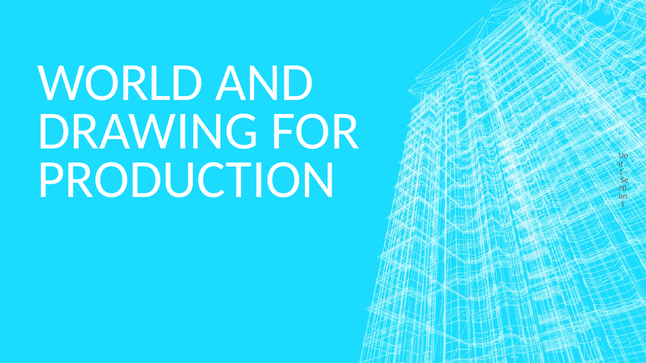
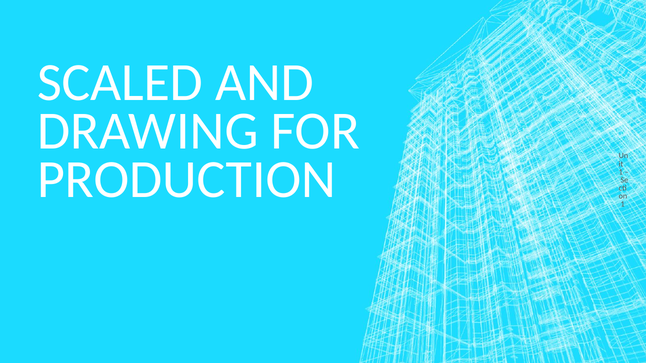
WORLD: WORLD -> SCALED (120, 83)
